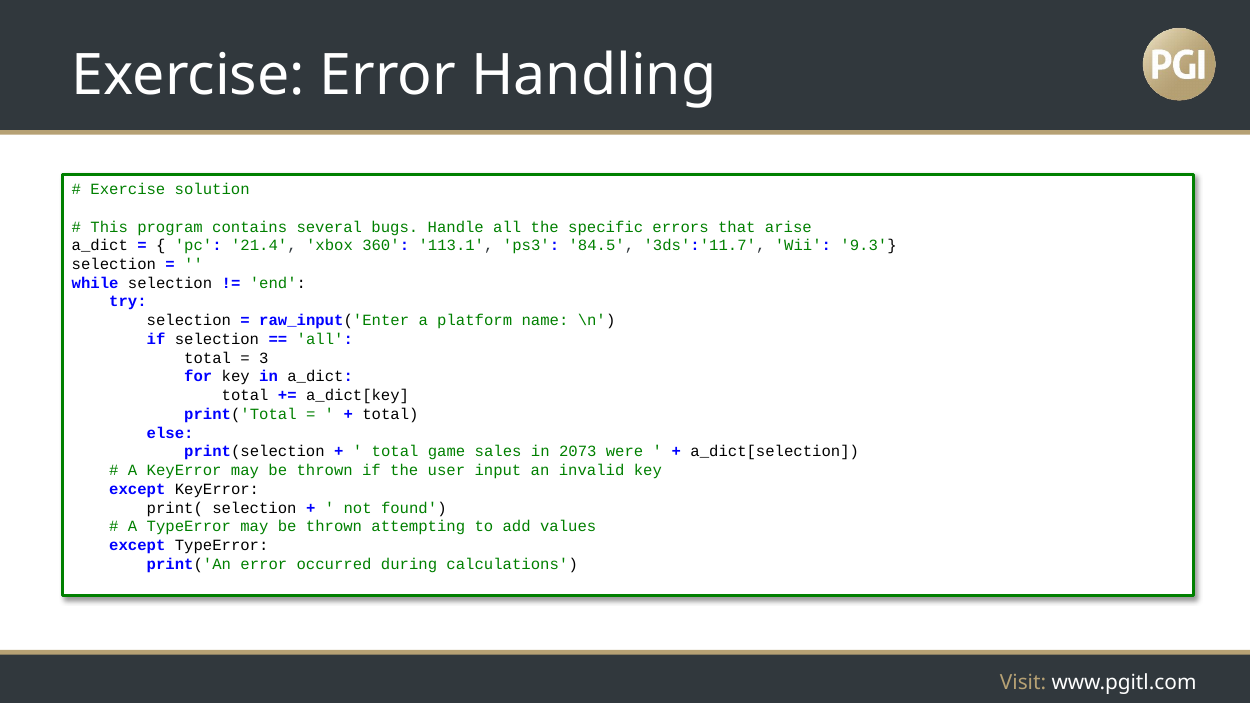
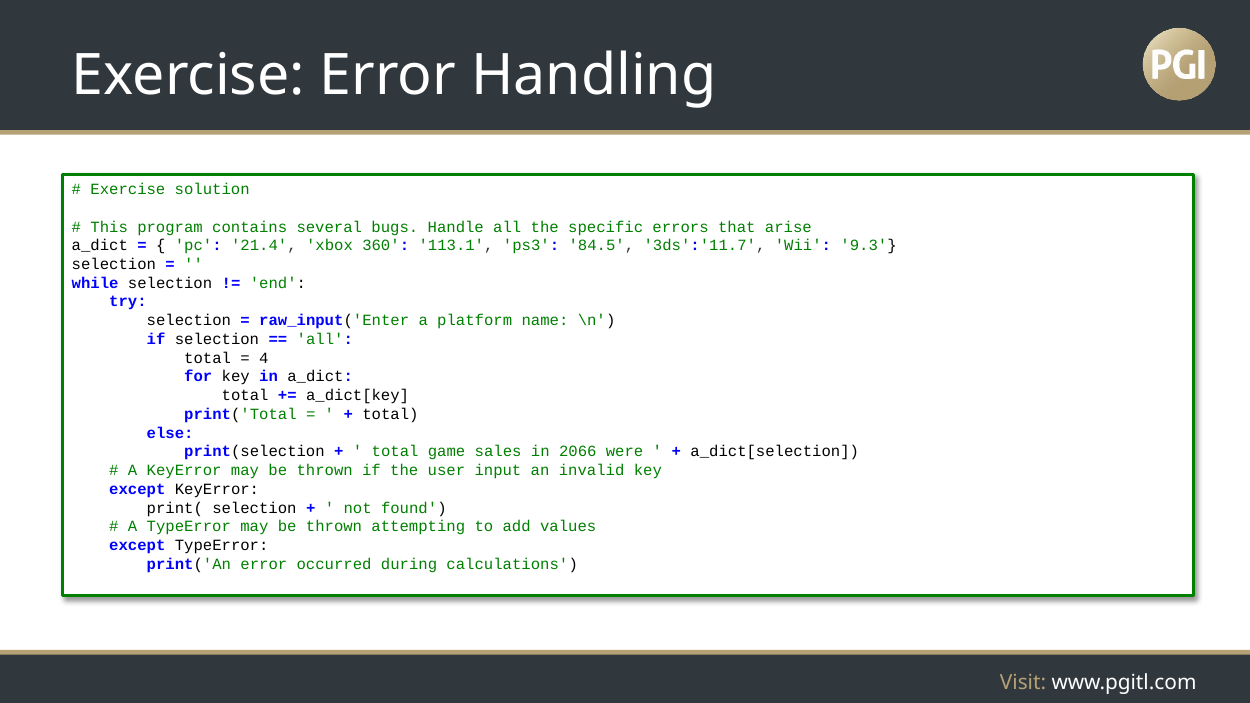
3: 3 -> 4 (264, 358)
2073: 2073 -> 2066 (578, 452)
